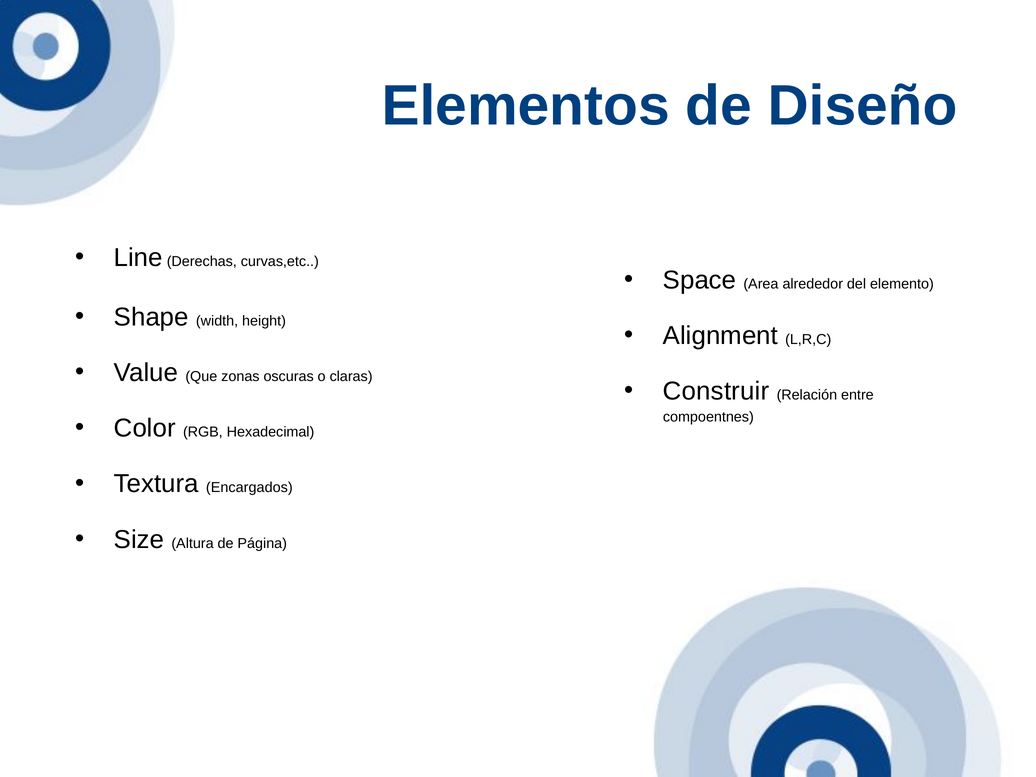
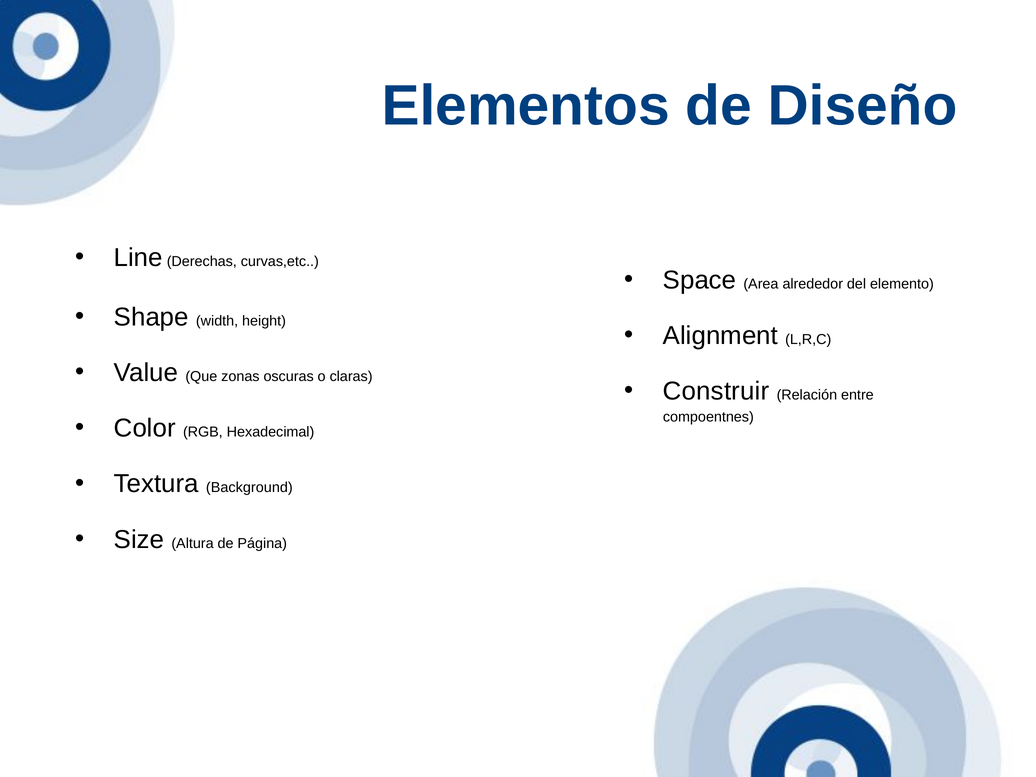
Encargados: Encargados -> Background (249, 488)
